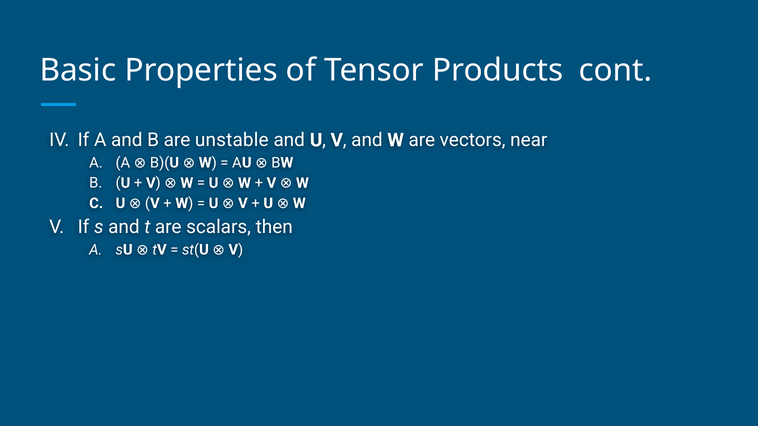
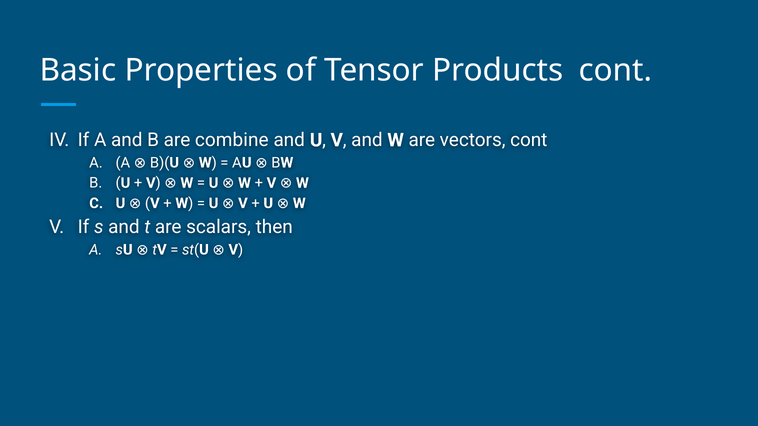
unstable: unstable -> combine (232, 140)
vectors near: near -> cont (529, 140)
